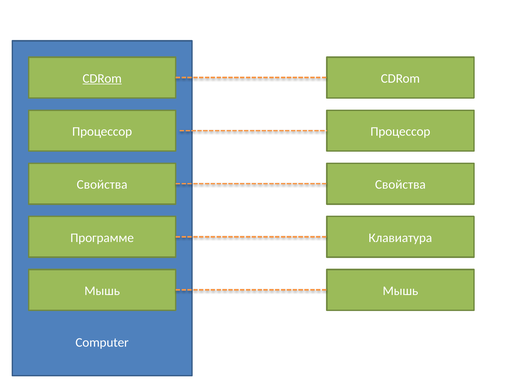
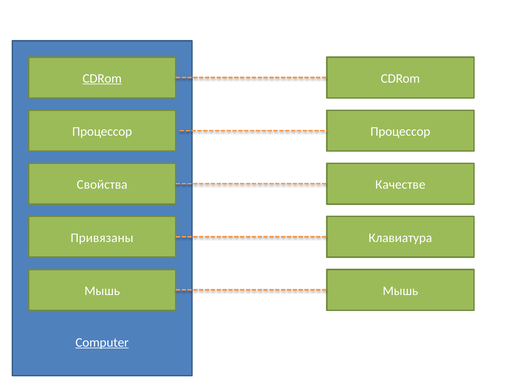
Свойства: Свойства -> Качестве (400, 185)
Программе: Программе -> Привязаны (102, 238)
Computer underline: none -> present (102, 343)
